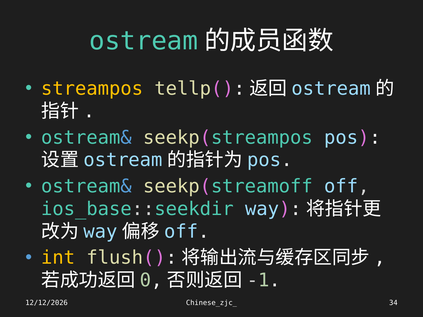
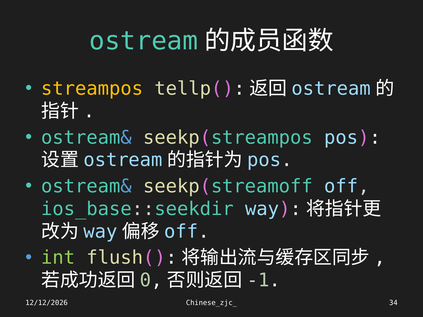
int colour: yellow -> light green (58, 258)
